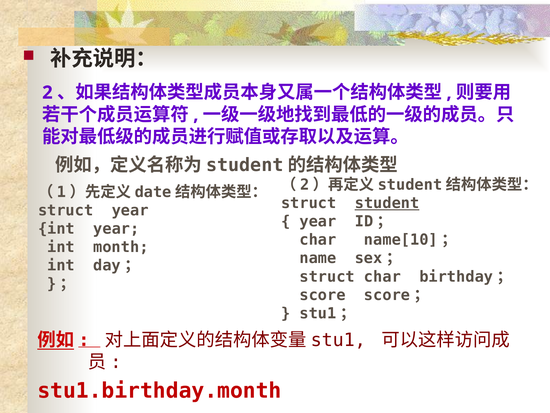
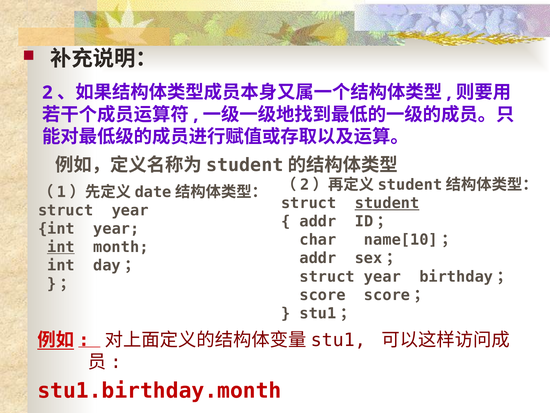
year: year -> addr (318, 221)
int underline: none -> present (61, 247)
name: name -> addr (318, 258)
char: char -> year (382, 276)
